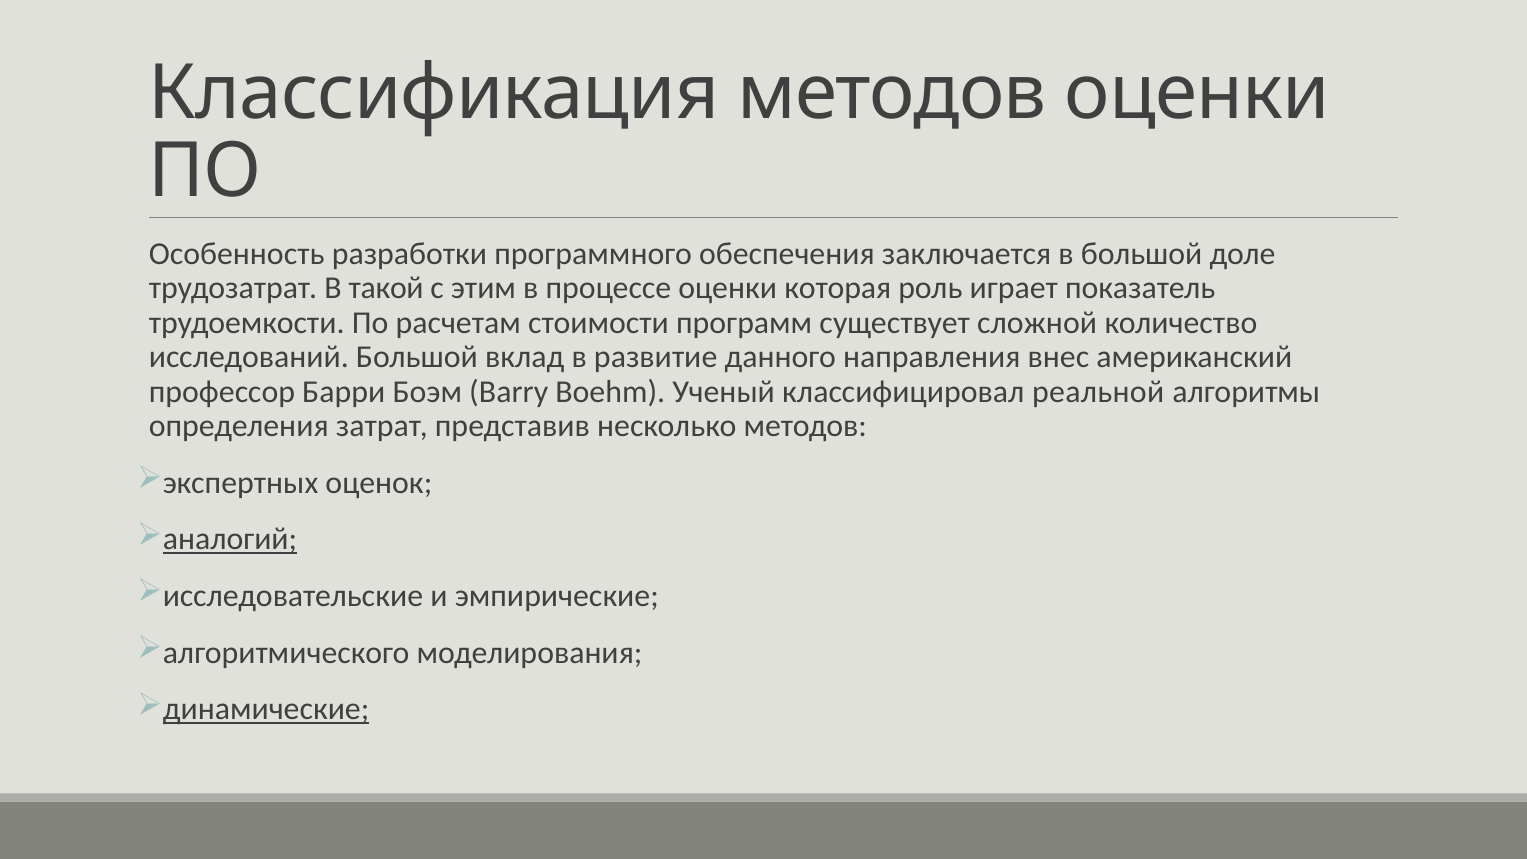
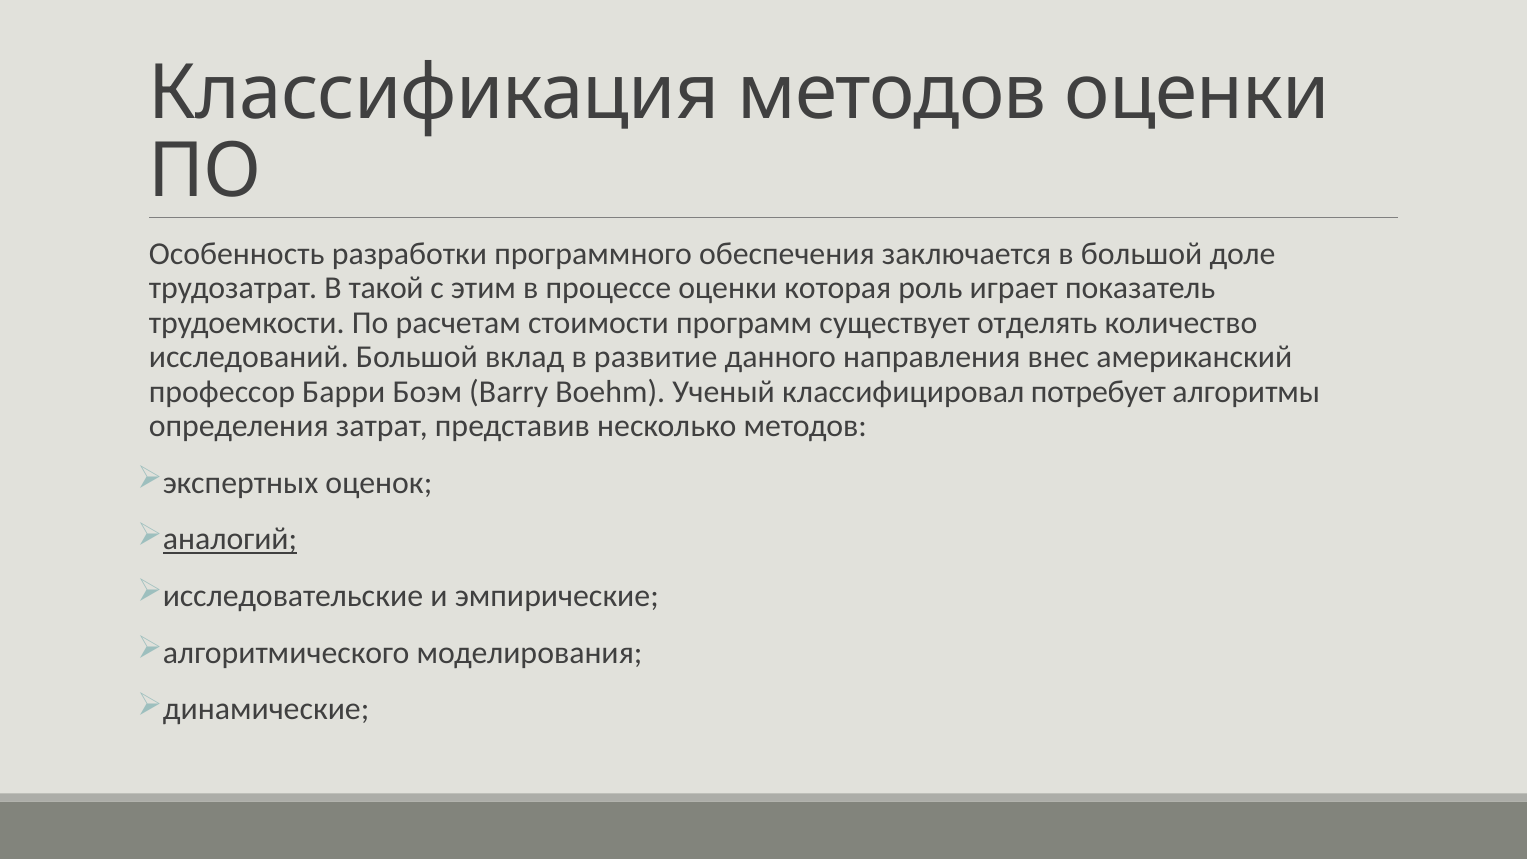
сложной: сложной -> отделять (1037, 323)
реальной: реальной -> потребует (1099, 392)
динамические underline: present -> none (266, 709)
